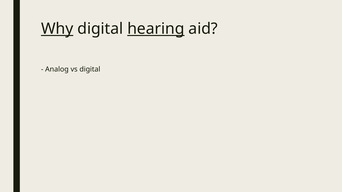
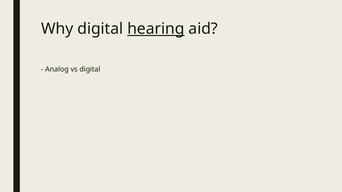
Why underline: present -> none (57, 29)
